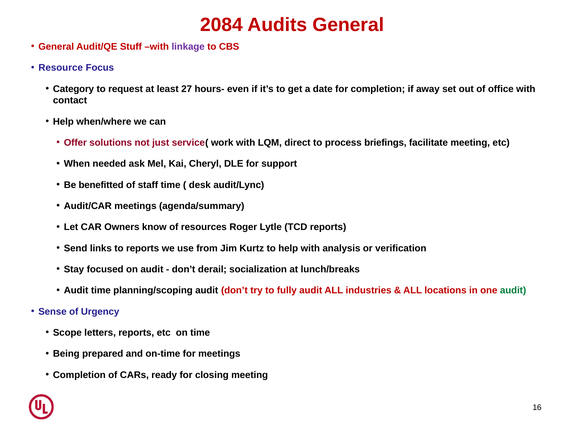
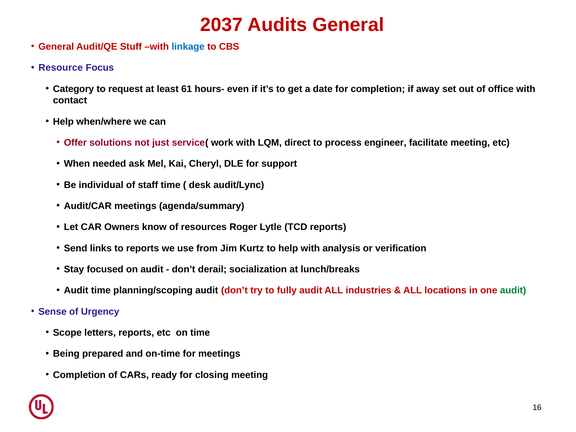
2084: 2084 -> 2037 (222, 25)
linkage colour: purple -> blue (188, 47)
27: 27 -> 61 (187, 89)
briefings: briefings -> engineer (385, 143)
benefitted: benefitted -> individual (101, 185)
